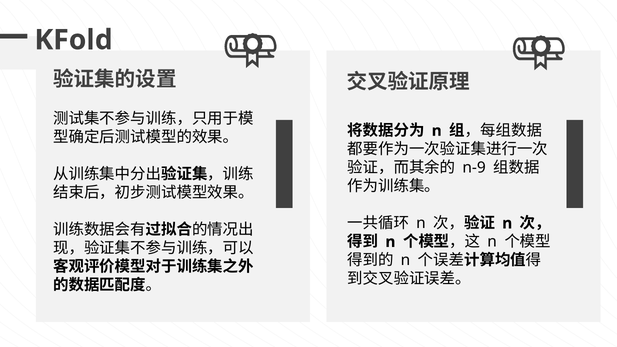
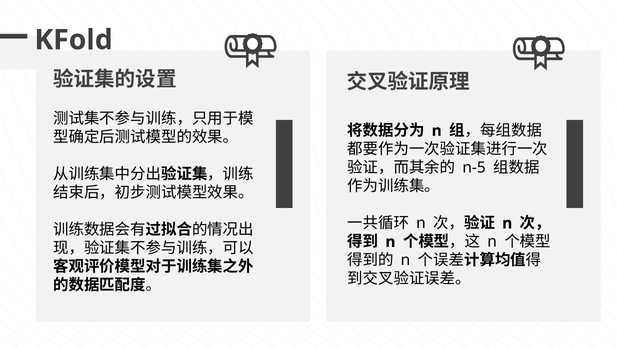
n-9: n-9 -> n-5 (474, 168)
